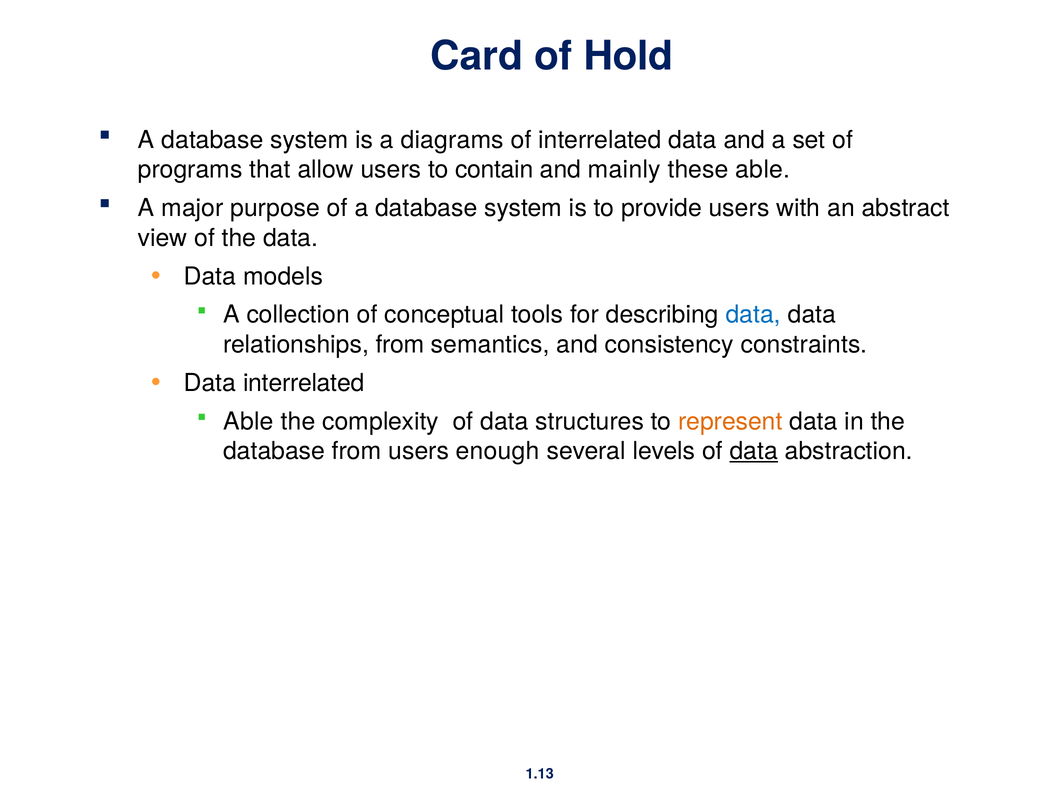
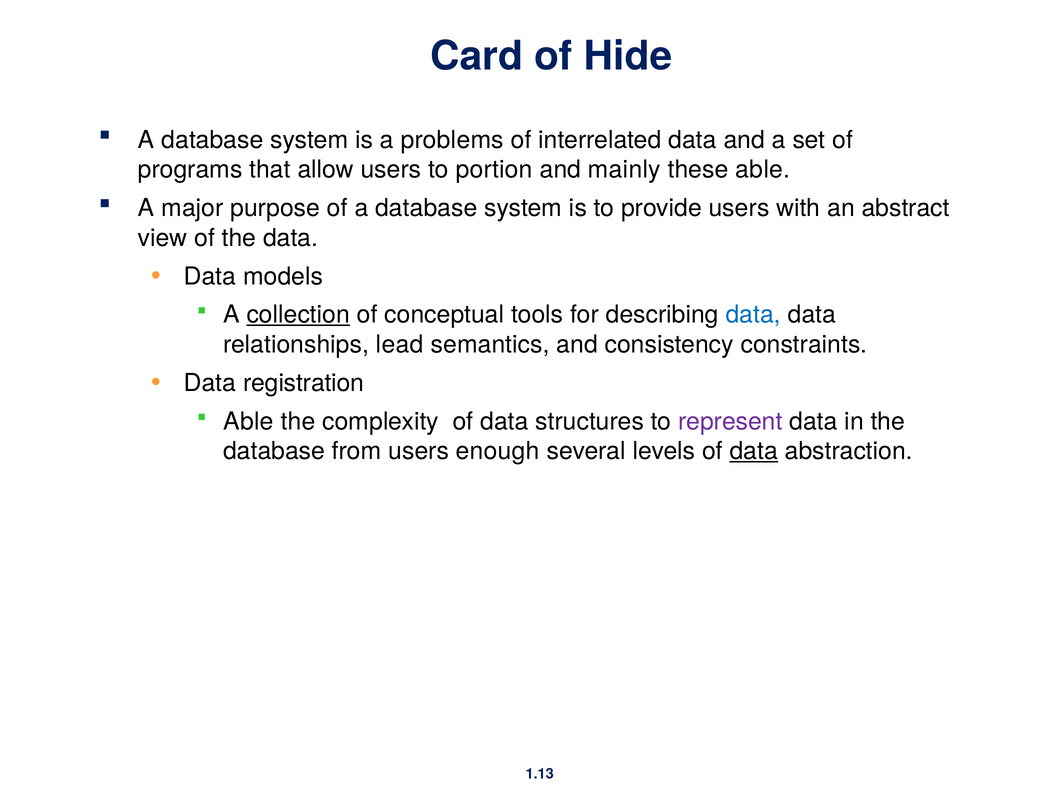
Hold: Hold -> Hide (628, 56)
diagrams: diagrams -> problems (452, 140)
contain: contain -> portion (494, 170)
collection underline: none -> present (298, 315)
relationships from: from -> lead (400, 344)
Data interrelated: interrelated -> registration (304, 383)
represent colour: orange -> purple (730, 421)
